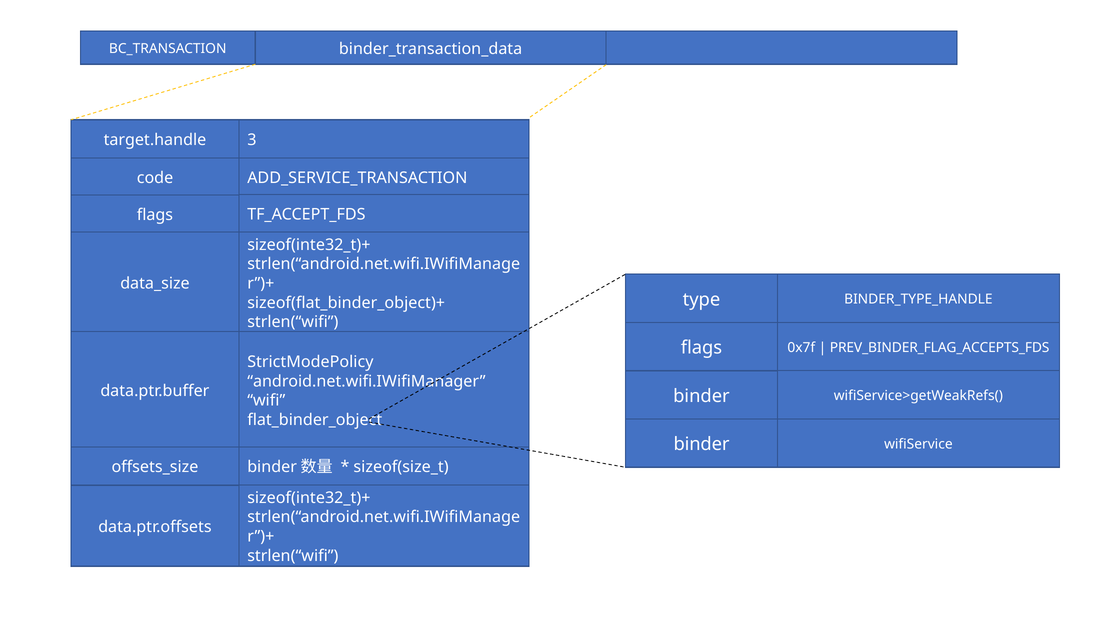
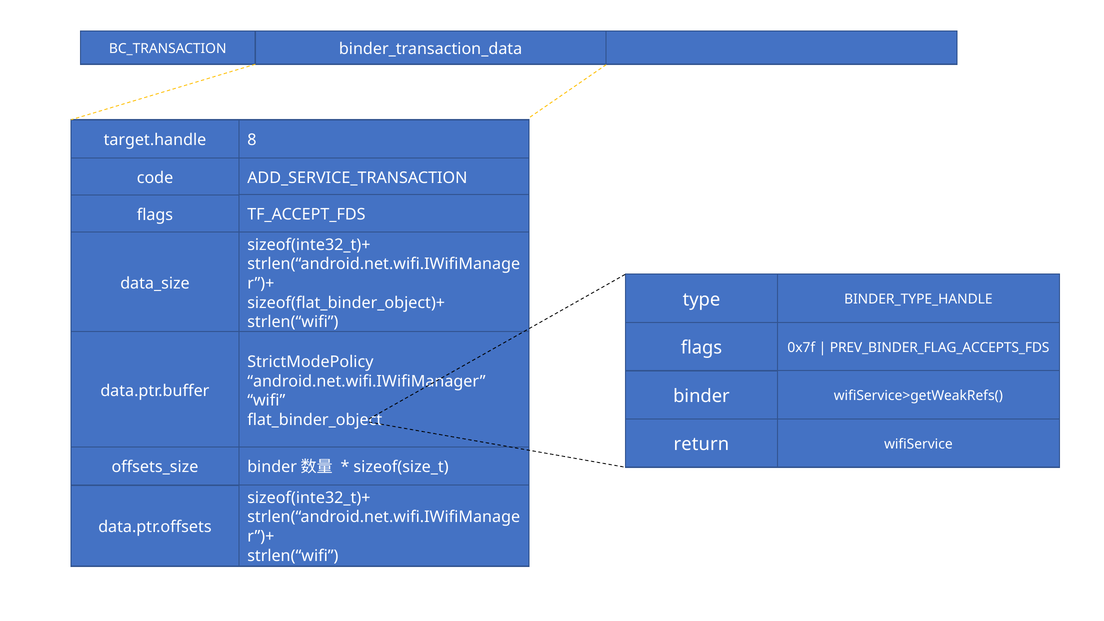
3: 3 -> 8 (252, 140)
binder: binder -> return (701, 444)
